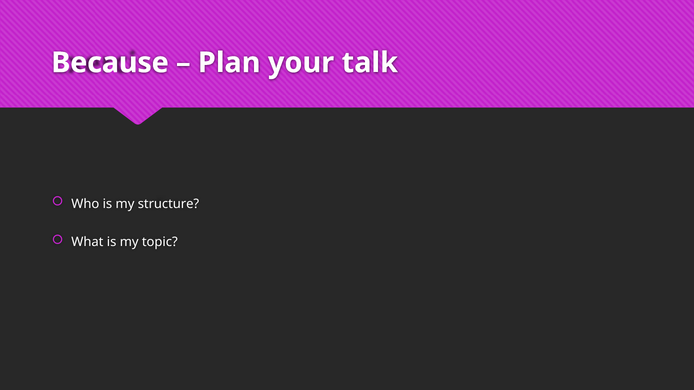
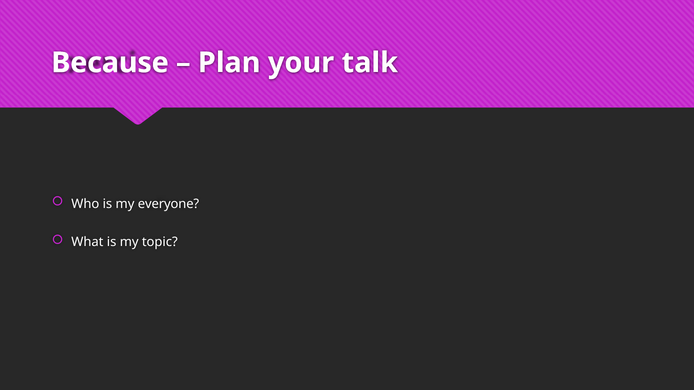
structure: structure -> everyone (168, 204)
